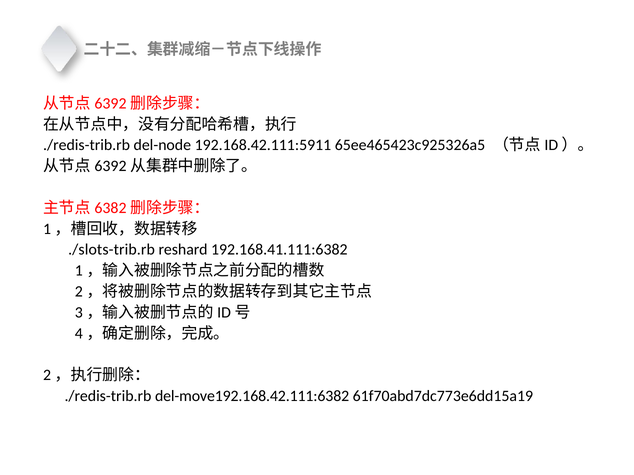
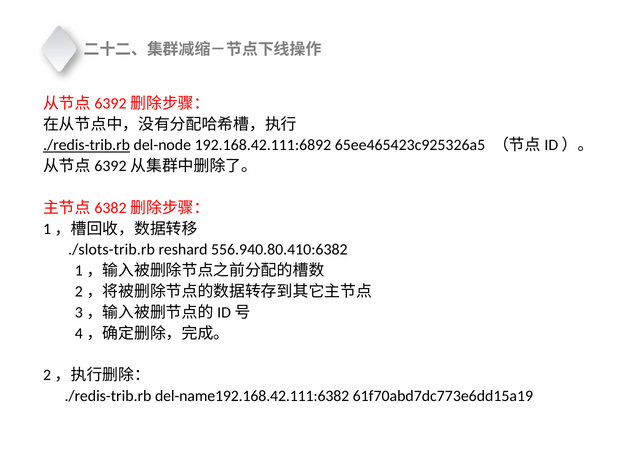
./redis-trib.rb underline: none -> present (87, 145)
192.168.42.111:5911: 192.168.42.111:5911 -> 192.168.42.111:6892 (263, 145)
192.168.41.111:6382: 192.168.41.111:6382 -> 556.940.80.410:6382 (279, 250)
del-move192.168.42.111:6382: del-move192.168.42.111:6382 -> del-name192.168.42.111:6382 (252, 396)
